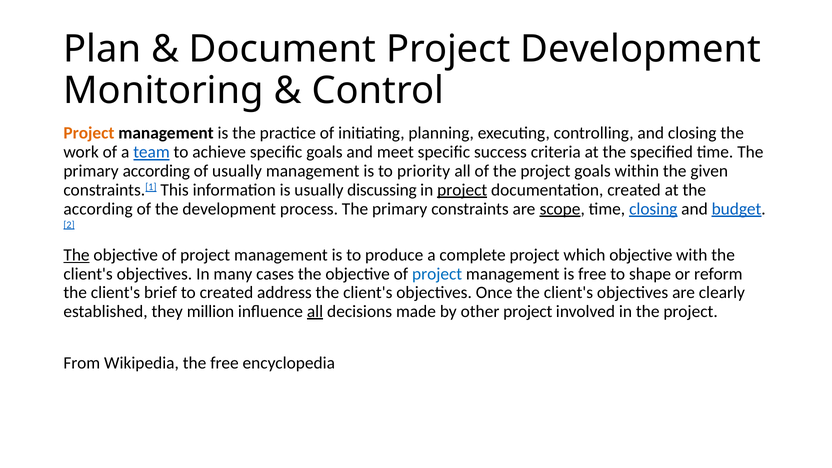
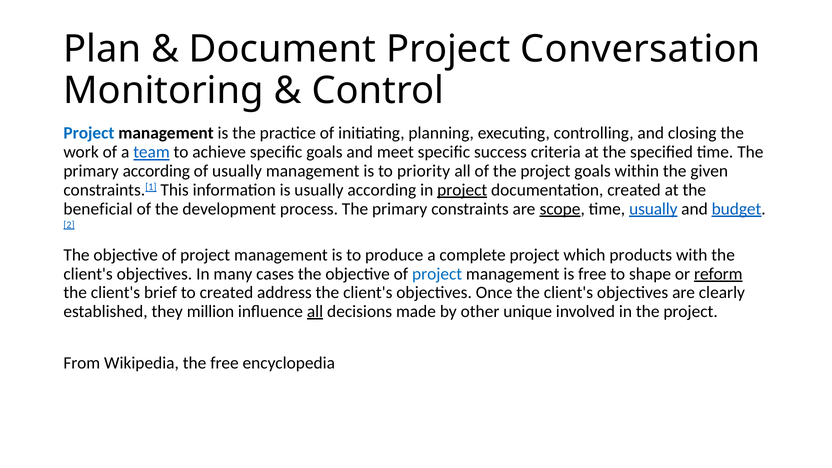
Project Development: Development -> Conversation (640, 49)
Project colour: orange -> blue (89, 133)
usually discussing: discussing -> according (382, 190)
according: according -> beneficial (98, 209)
time closing: closing -> usually (653, 209)
The underline: present -> none (77, 255)
which objective: objective -> products (641, 255)
reform underline: none -> present (718, 274)
other project: project -> unique (528, 311)
